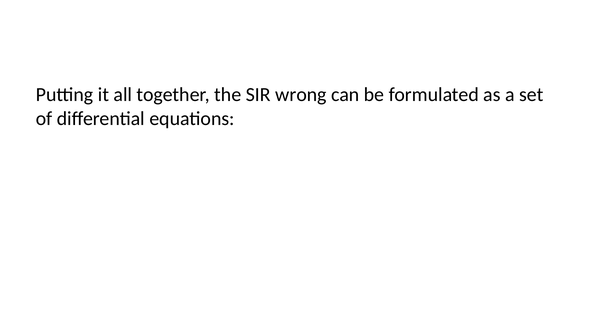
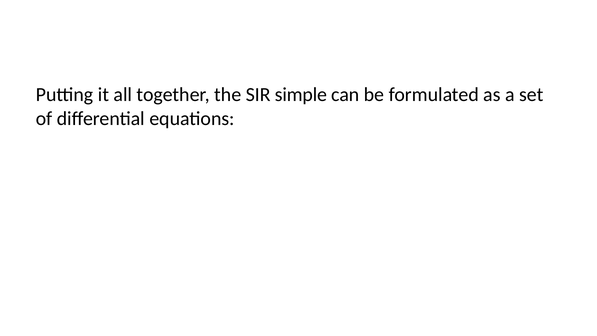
wrong: wrong -> simple (301, 95)
